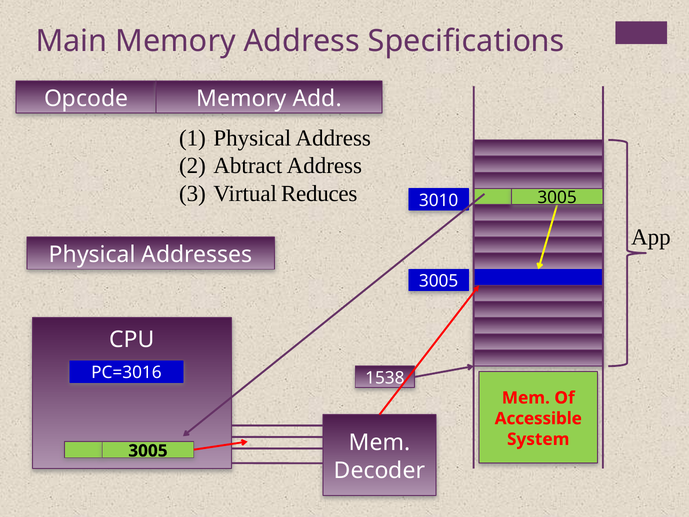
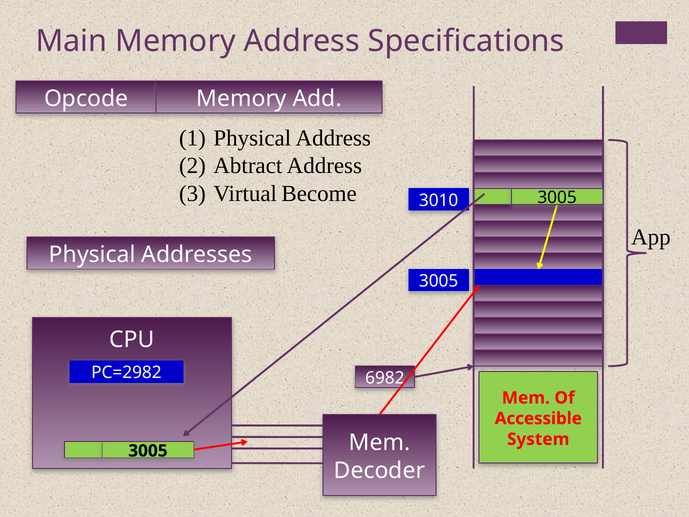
Reduces: Reduces -> Become (319, 193)
PC=3016: PC=3016 -> PC=2982 (126, 373)
1538: 1538 -> 6982 (385, 378)
